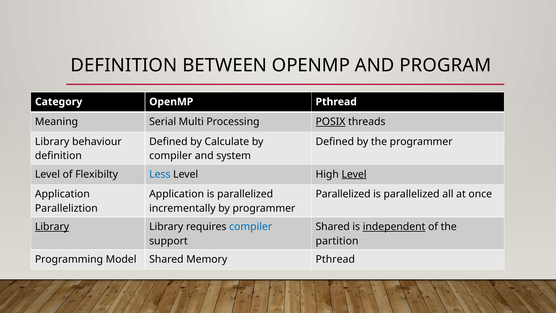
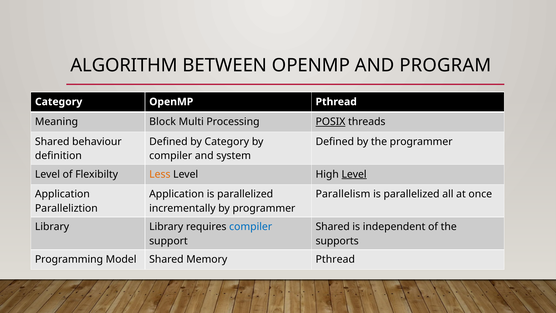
DEFINITION: DEFINITION -> ALGORITHM (124, 65)
Serial: Serial -> Block (163, 122)
Library: Library -> Shared (52, 142)
by Calculate: Calculate -> Category (227, 142)
Less colour: blue -> orange (160, 174)
Parallelized: Parallelized -> Parallelism (343, 194)
Library underline: present -> none (52, 227)
independent underline: present -> none (394, 227)
partition: partition -> supports (337, 241)
